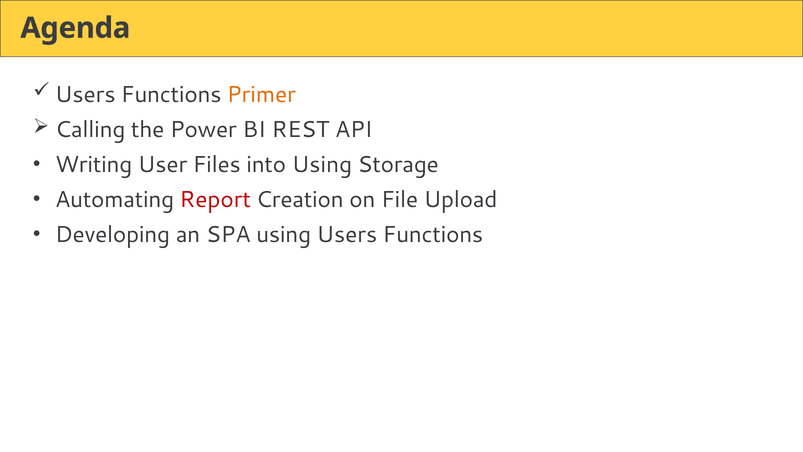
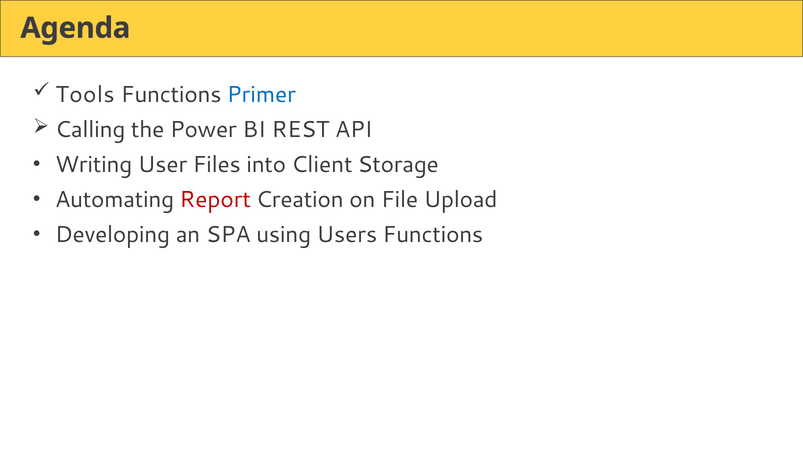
Users: Users -> Tools (85, 95)
Primer colour: orange -> blue (261, 95)
into Using: Using -> Client (322, 165)
